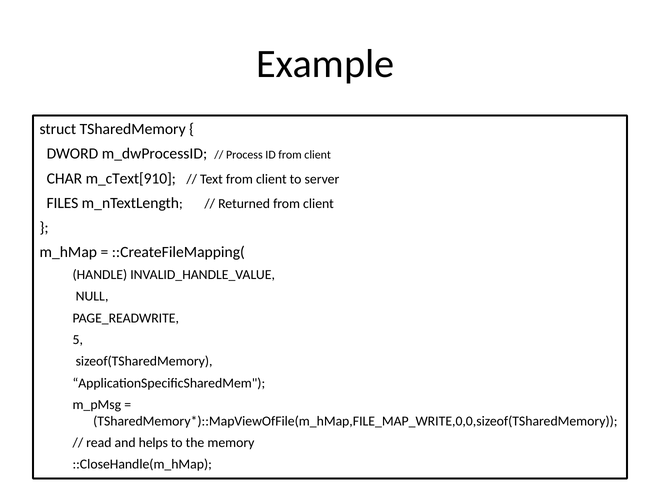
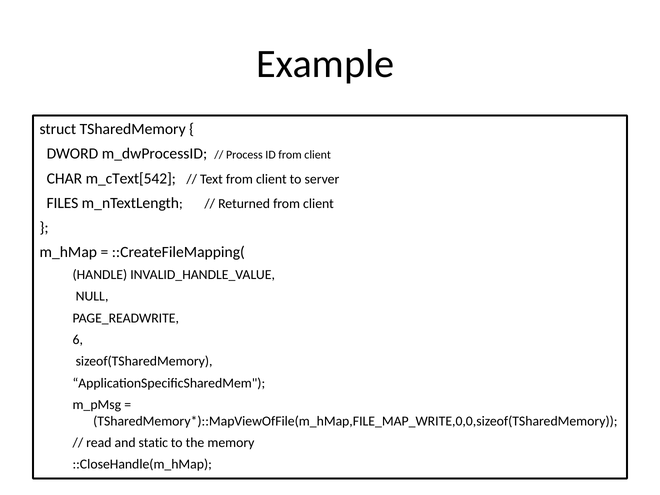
m_cText[910: m_cText[910 -> m_cText[542 (131, 178)
5: 5 -> 6 (78, 340)
helps: helps -> static (153, 443)
